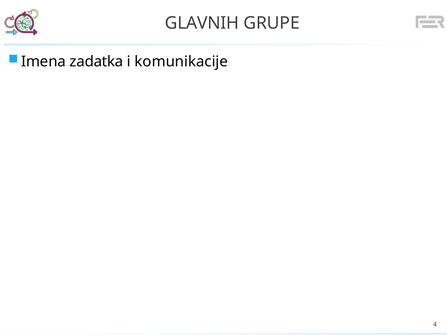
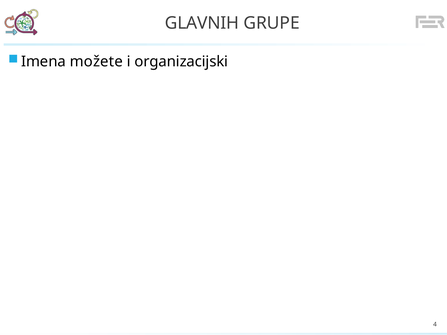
zadatka: zadatka -> možete (96, 62)
komunikacije: komunikacije -> organizacijski (181, 62)
